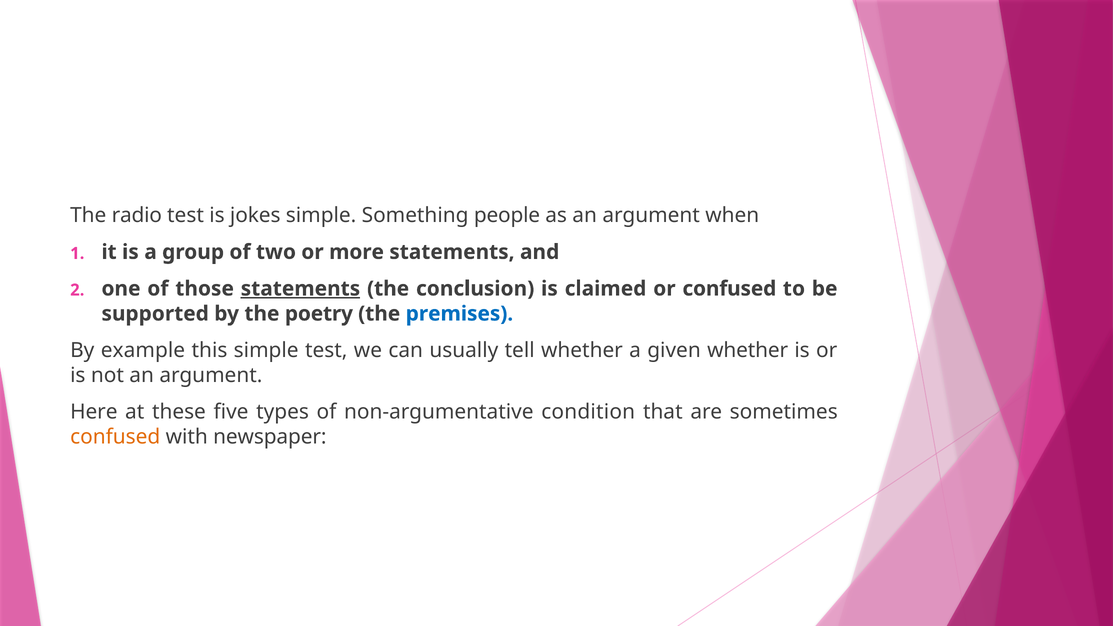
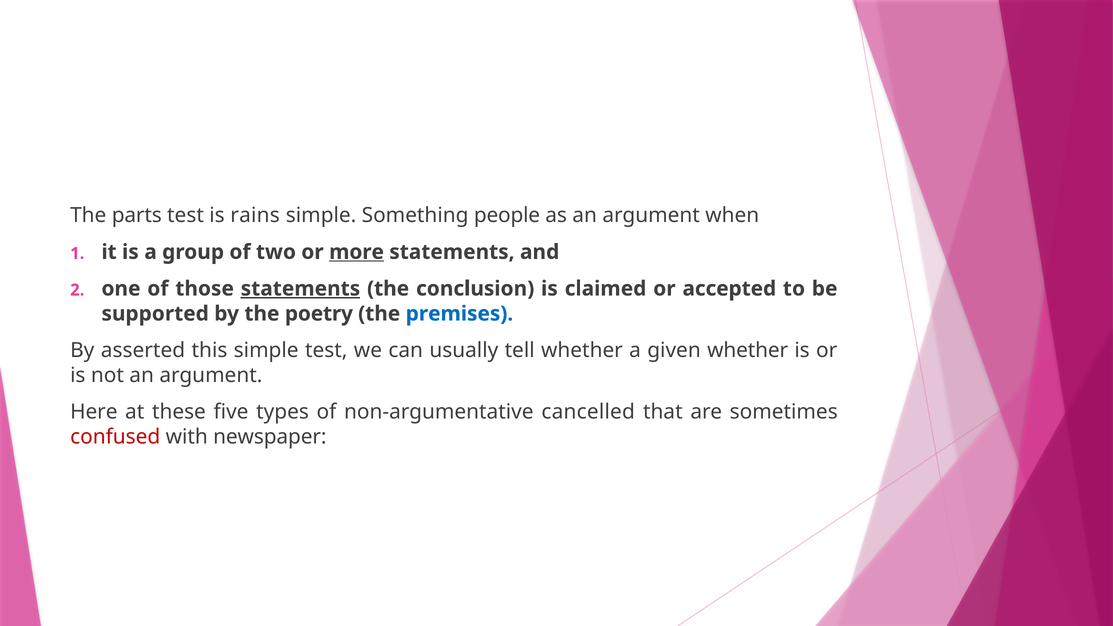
radio: radio -> parts (137, 215)
jokes: jokes -> rains (255, 215)
more underline: none -> present (357, 252)
or confused: confused -> accepted (729, 289)
example: example -> asserted (143, 350)
condition: condition -> cancelled (588, 412)
confused colour: orange -> red (115, 437)
